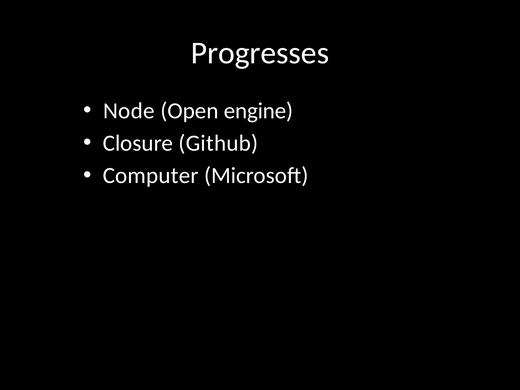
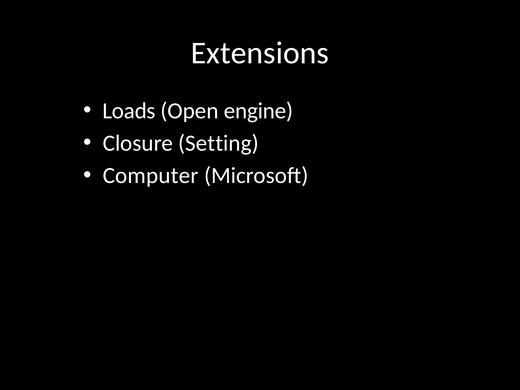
Progresses: Progresses -> Extensions (260, 53)
Node: Node -> Loads (129, 111)
Github: Github -> Setting (218, 143)
